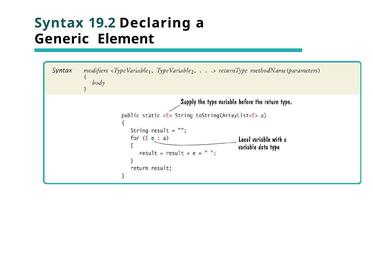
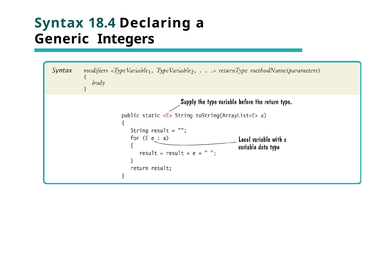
19.2: 19.2 -> 18.4 (102, 23)
Element: Element -> Integers (126, 39)
